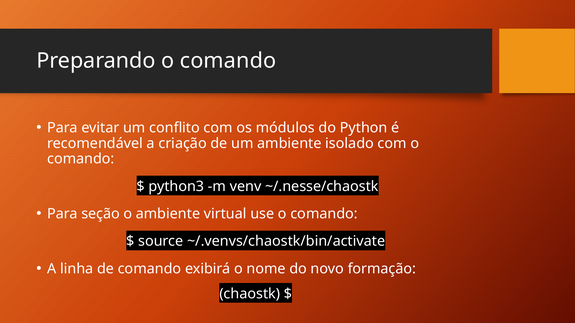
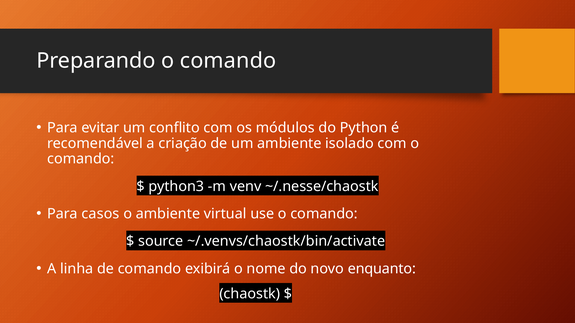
seção: seção -> casos (100, 214)
formação: formação -> enquanto (382, 269)
